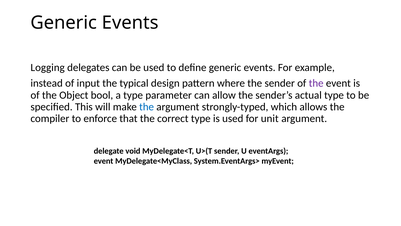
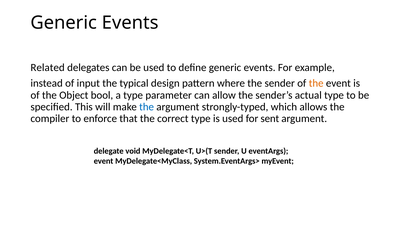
Logging: Logging -> Related (48, 67)
the colour: purple -> orange (316, 83)
unit: unit -> sent (270, 118)
